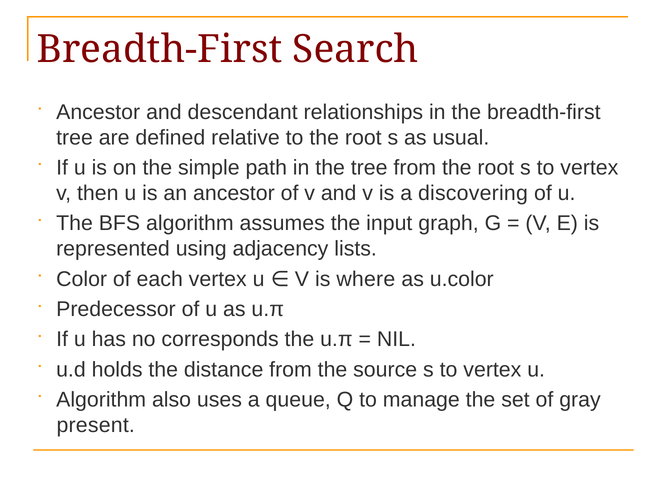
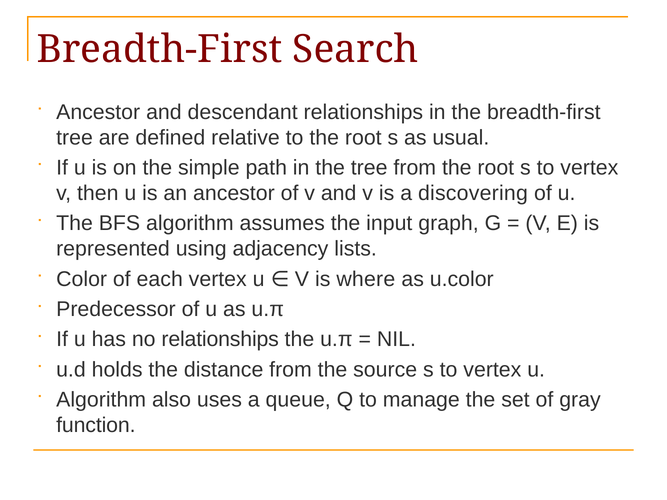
no corresponds: corresponds -> relationships (220, 340)
present: present -> function (96, 425)
